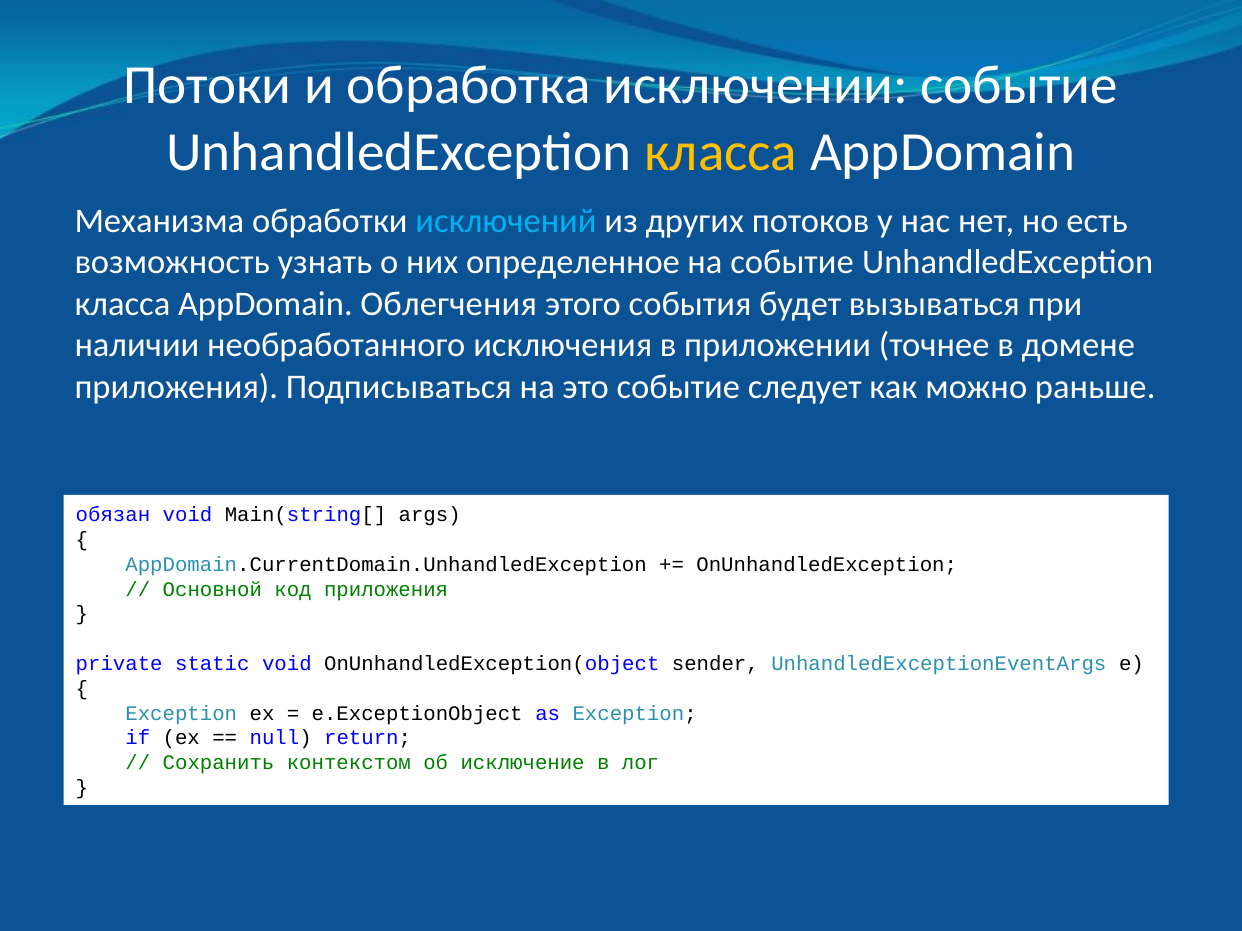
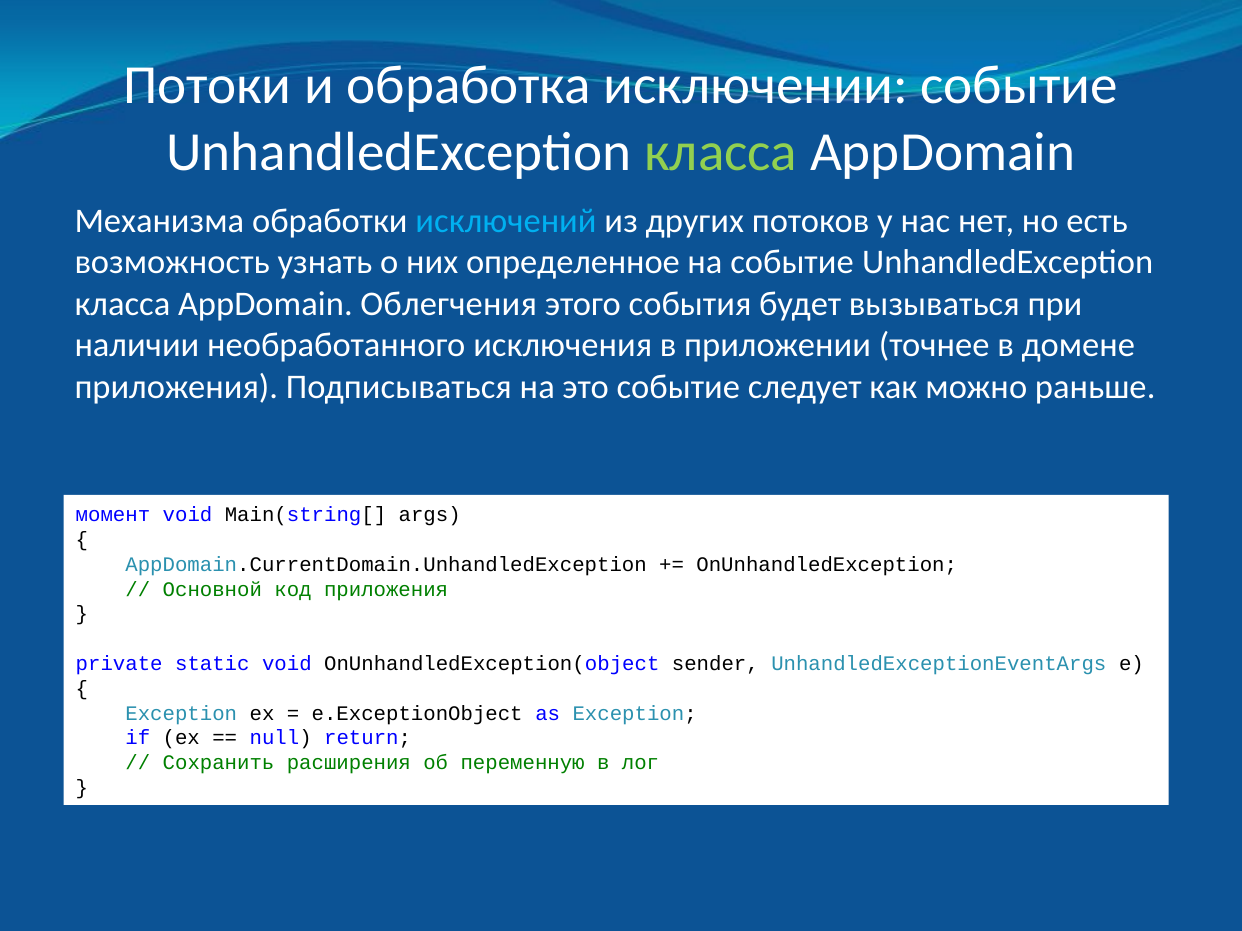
класса colour: yellow -> light green (721, 152)
обязан: обязан -> момент (113, 515)
контекстом: контекстом -> расширения (349, 763)
исключение: исключение -> переменную (523, 763)
